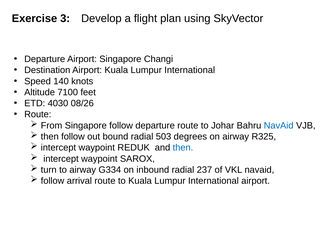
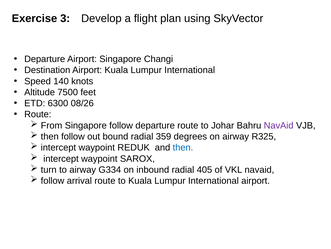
7100: 7100 -> 7500 (68, 92)
4030: 4030 -> 6300 (58, 103)
NavAid colour: blue -> purple (279, 125)
503: 503 -> 359 (164, 136)
237: 237 -> 405 (204, 169)
